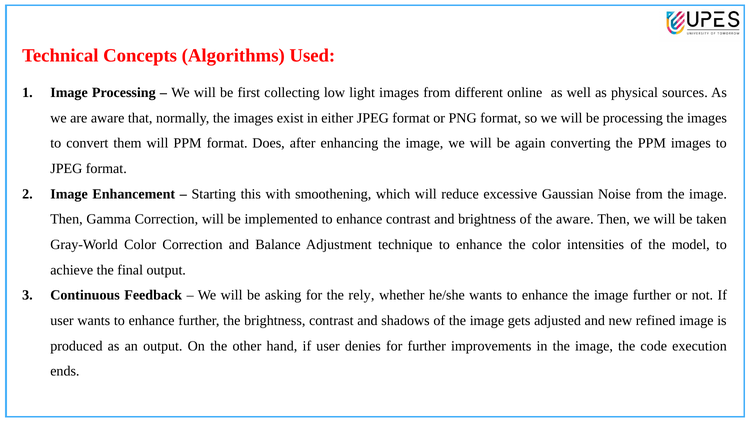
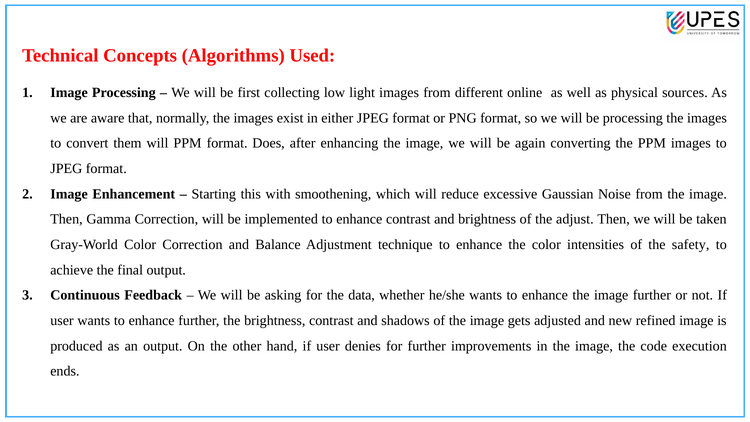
the aware: aware -> adjust (575, 219)
model: model -> safety (691, 245)
rely: rely -> data (362, 295)
